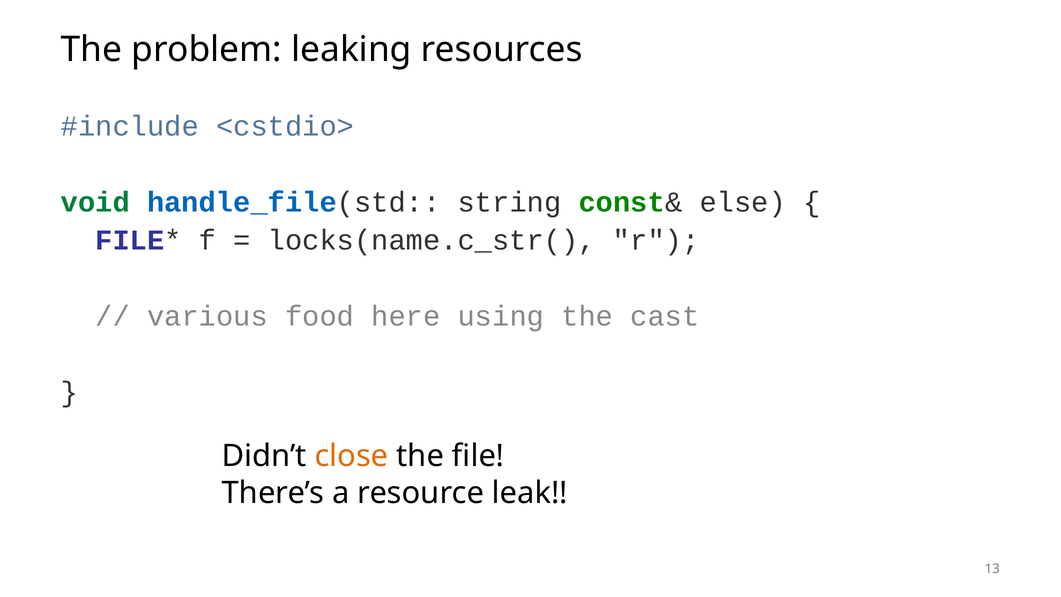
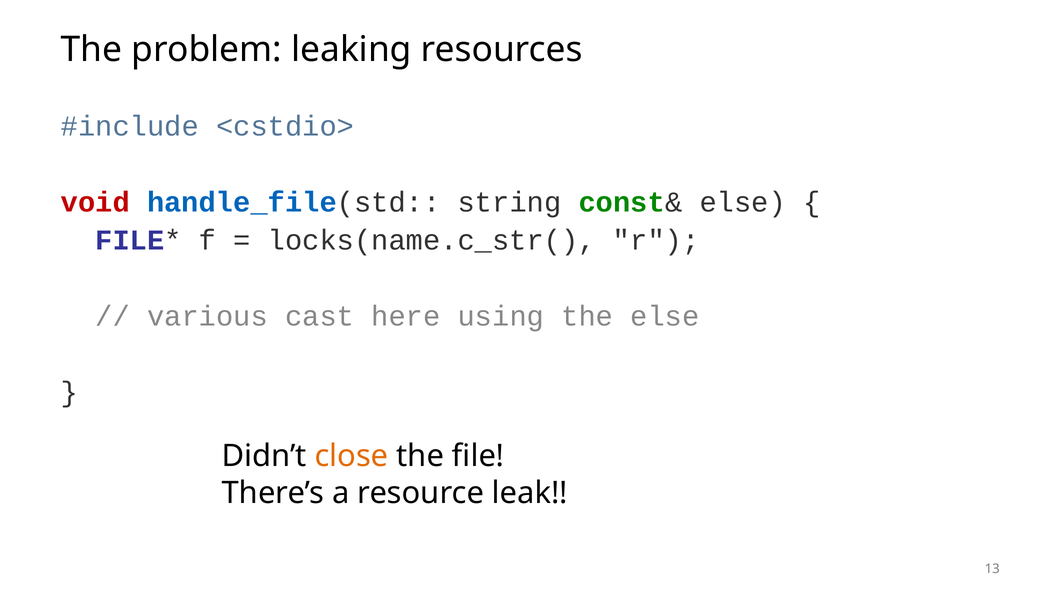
void colour: green -> red (95, 202)
food: food -> cast (320, 316)
the cast: cast -> else (665, 316)
